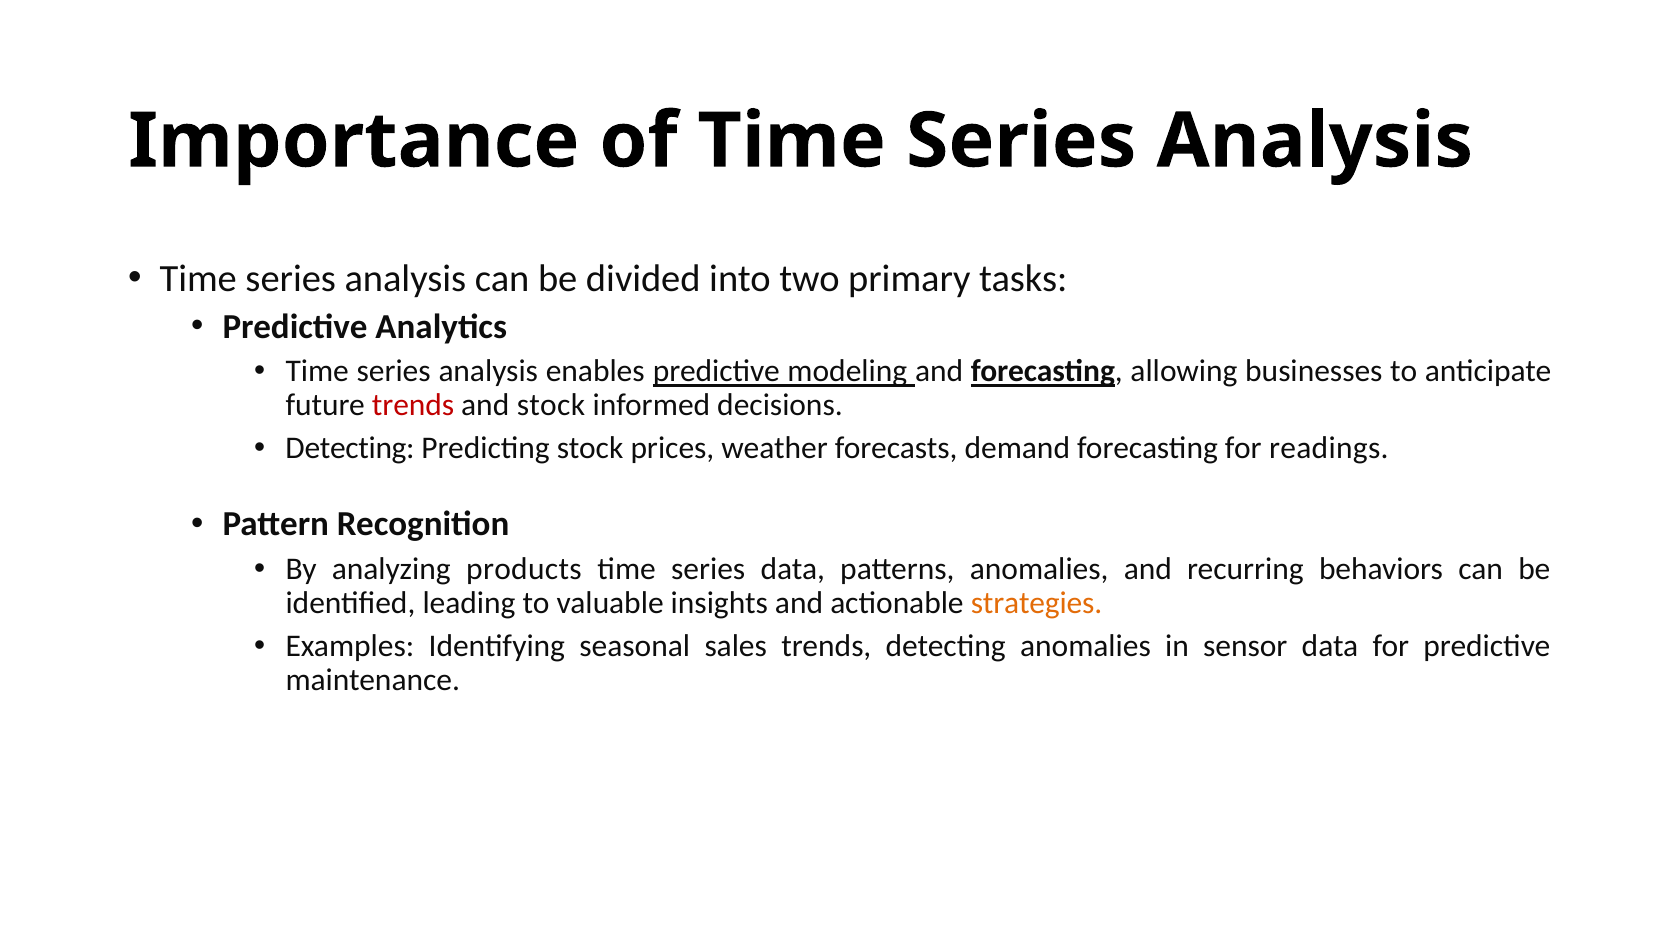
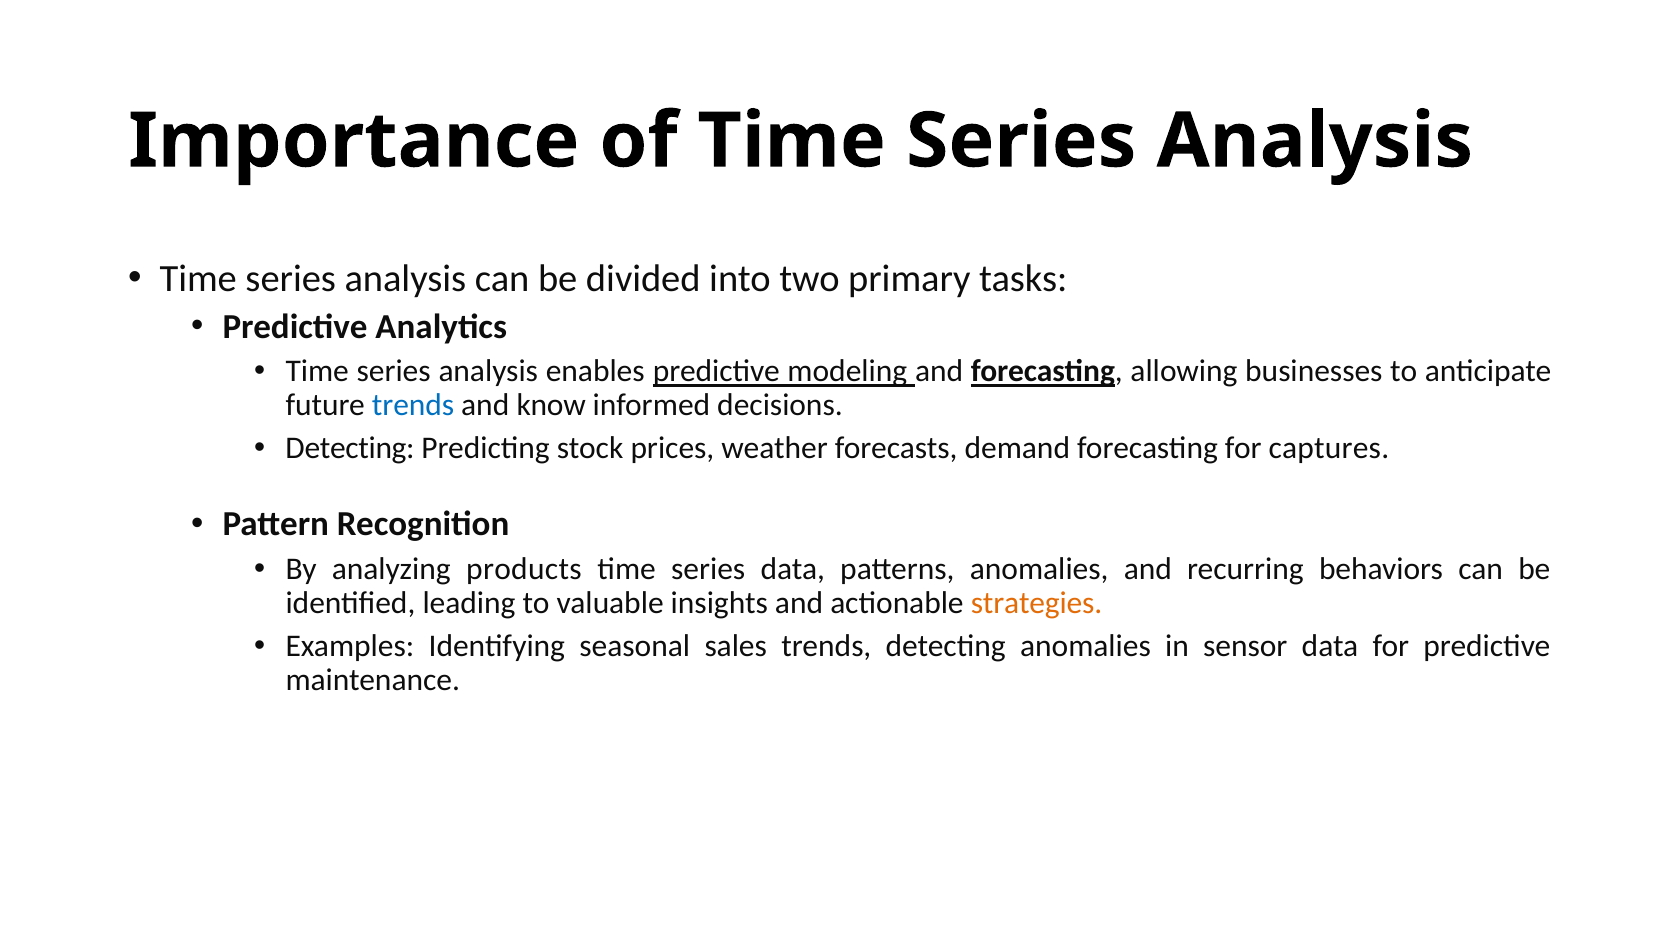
trends colour: red -> blue (413, 406)
and stock: stock -> know (551, 406)
readings: readings -> captures (1329, 448)
